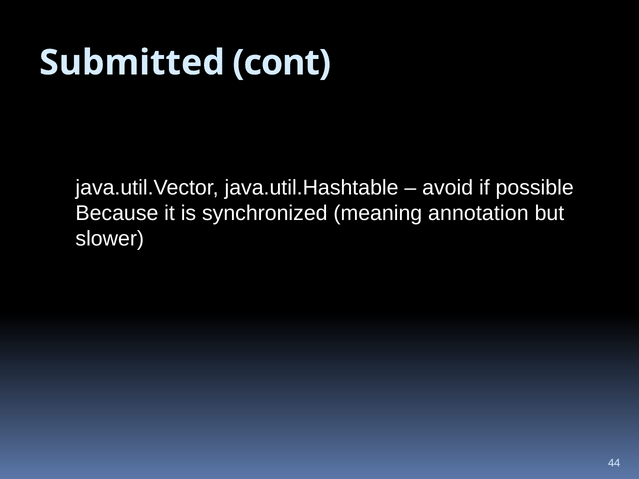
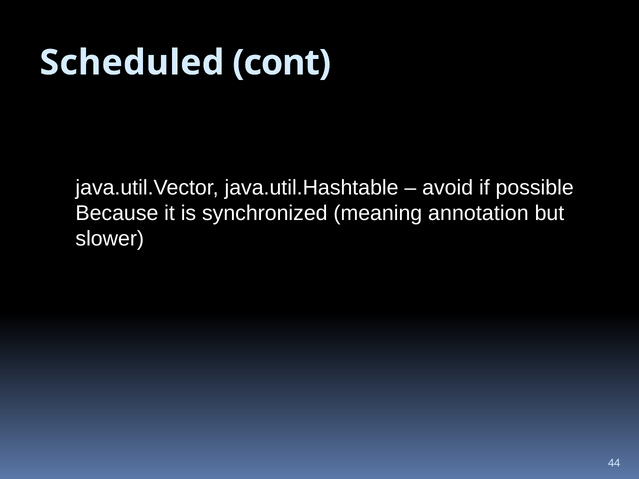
Submitted: Submitted -> Scheduled (132, 63)
